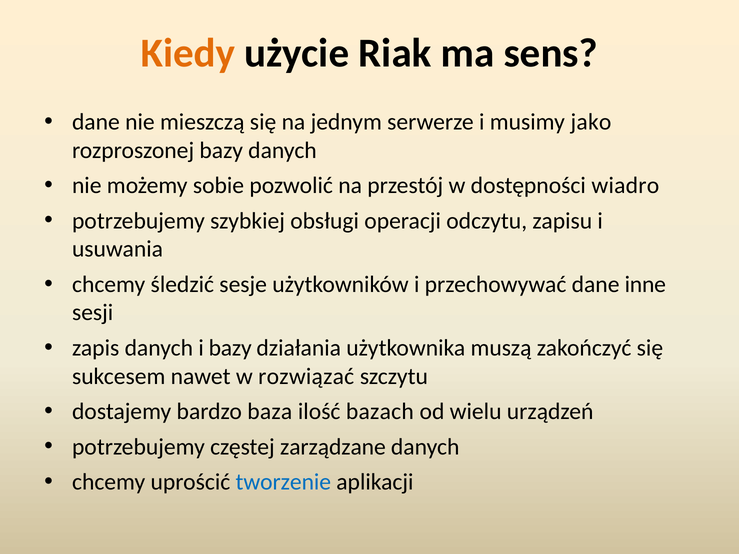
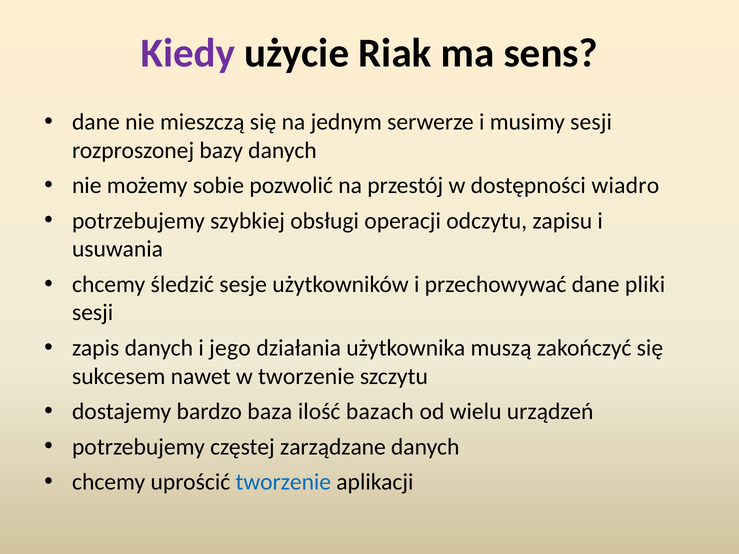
Kiedy colour: orange -> purple (188, 53)
musimy jako: jako -> sesji (591, 122)
inne: inne -> pliki (645, 285)
i bazy: bazy -> jego (230, 348)
w rozwiązać: rozwiązać -> tworzenie (306, 376)
